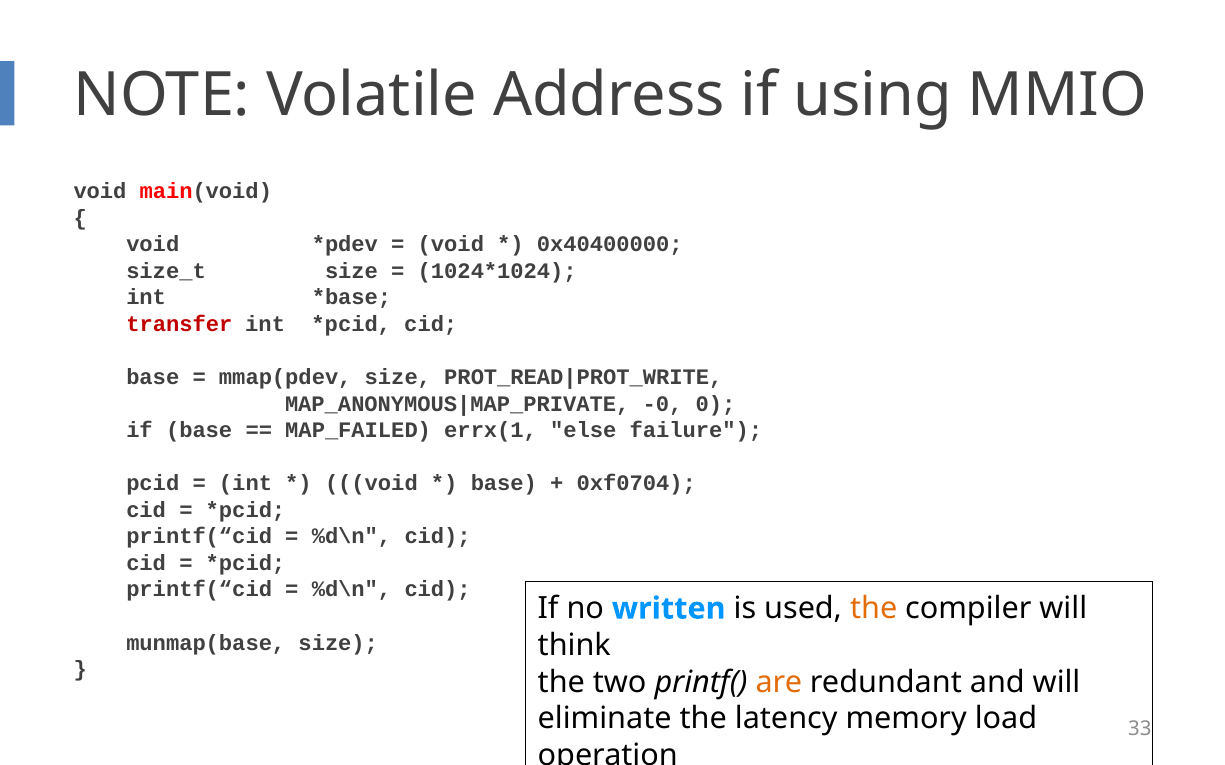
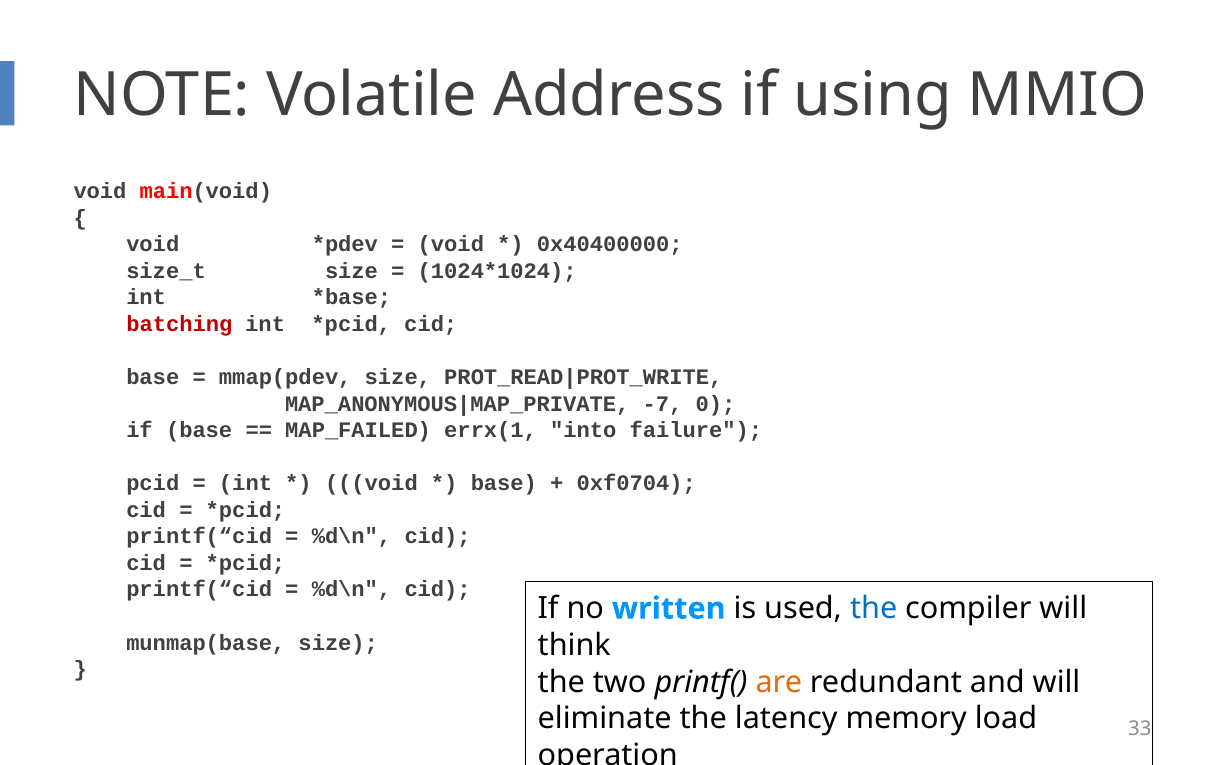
transfer: transfer -> batching (179, 324)
-0: -0 -> -7 (662, 404)
else: else -> into (583, 431)
the colour: orange -> blue (874, 609)
